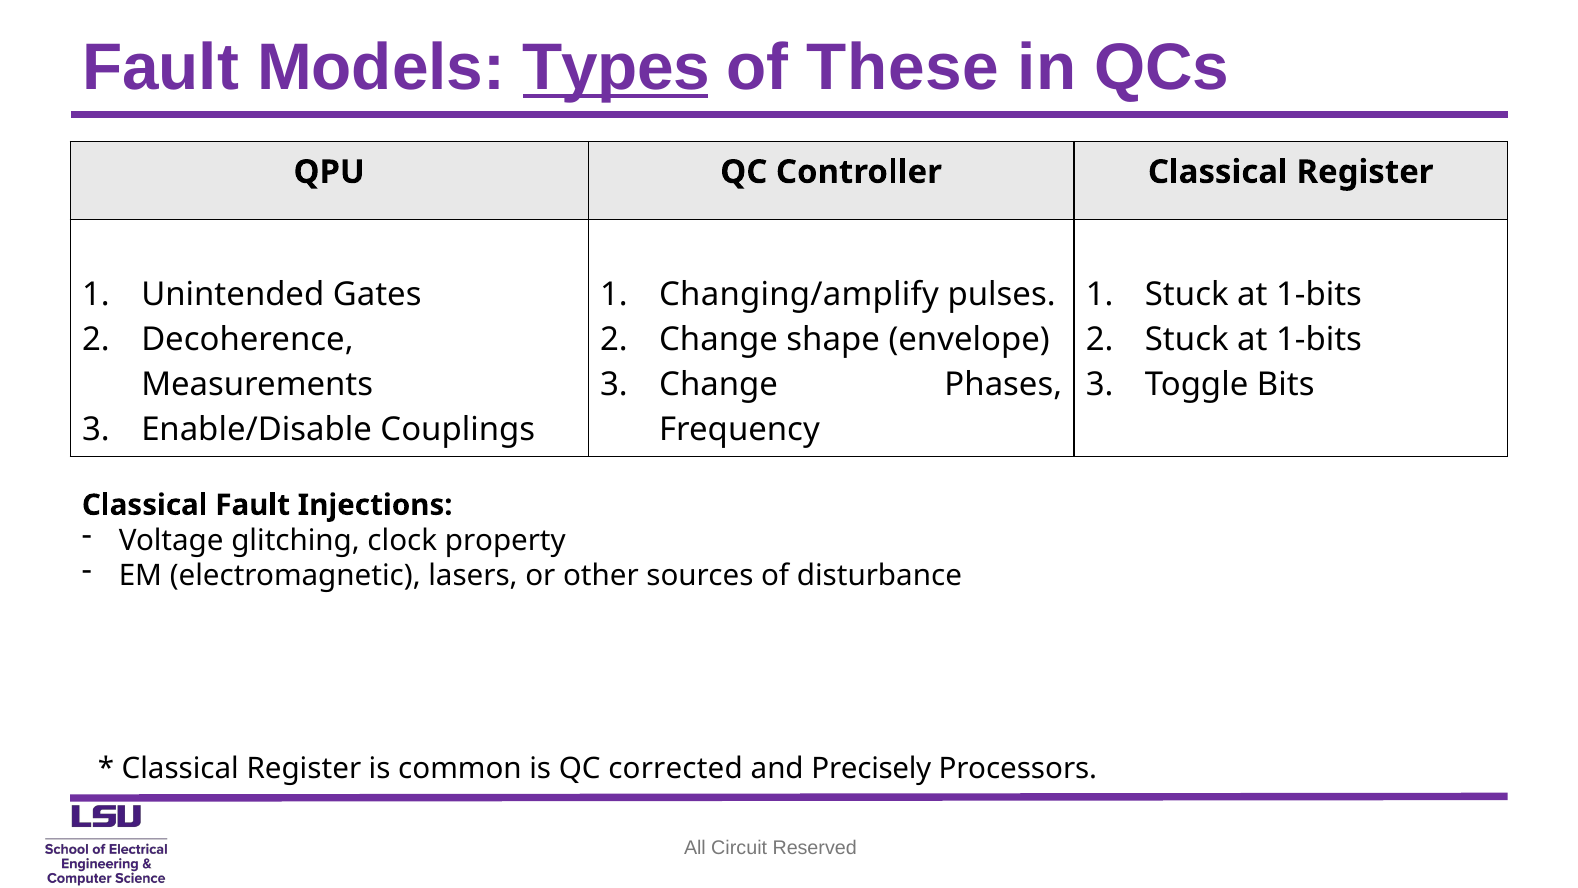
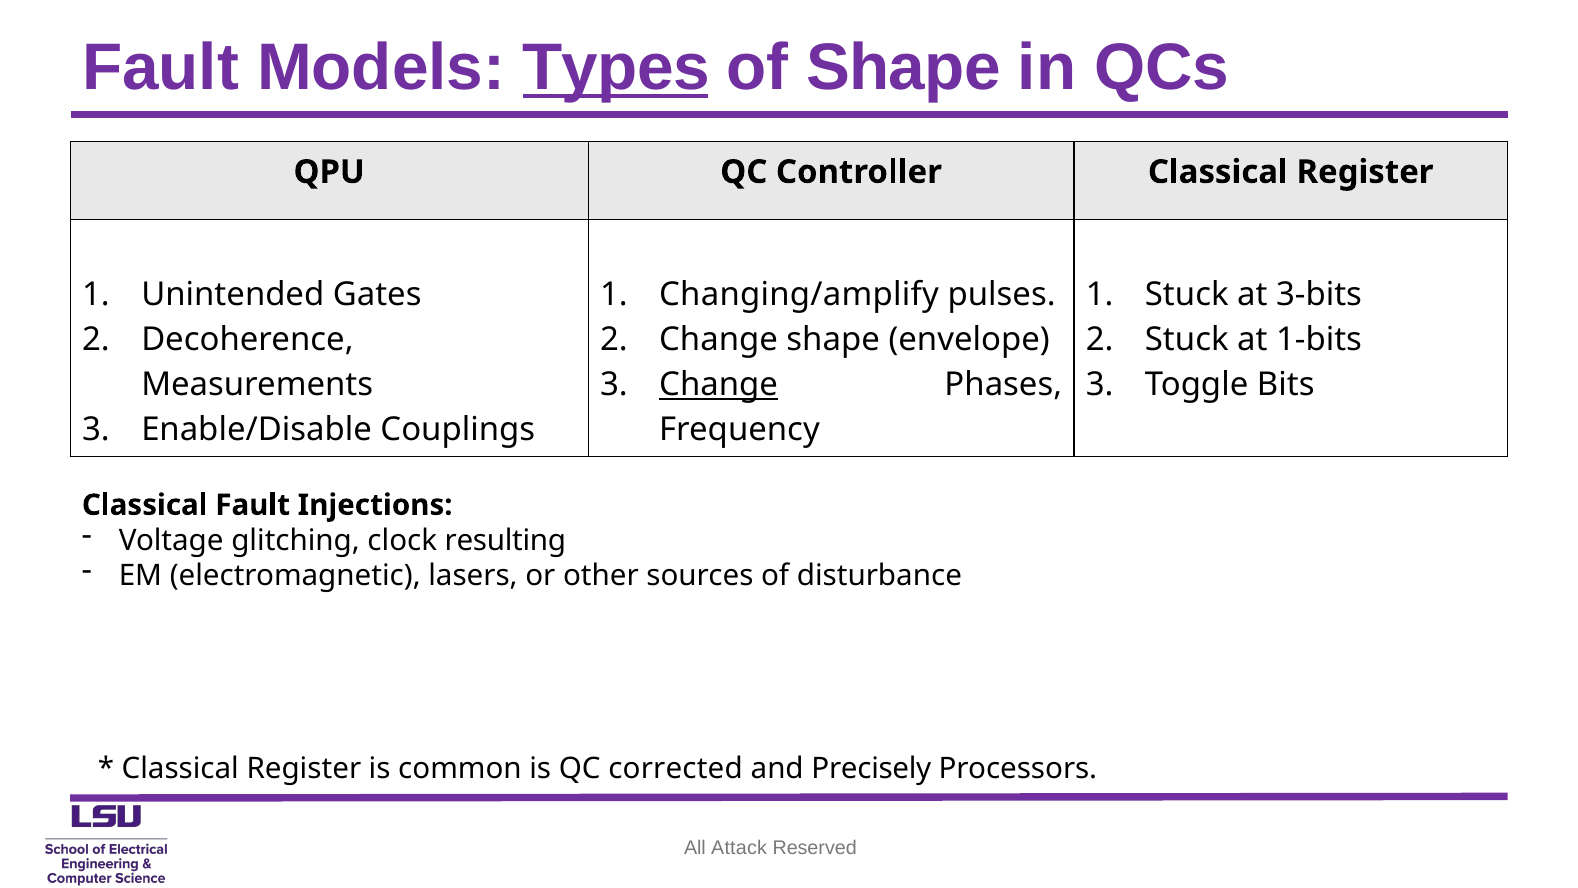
of These: These -> Shape (903, 67)
1-bits: 1-bits -> 3-bits (1319, 295)
Change underline: none -> present (719, 385)
property: property -> resulting (505, 540)
Circuit: Circuit -> Attack (739, 847)
